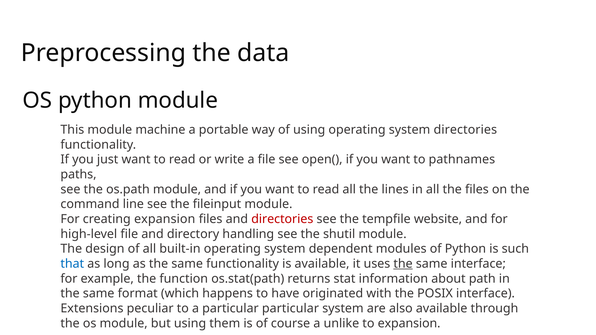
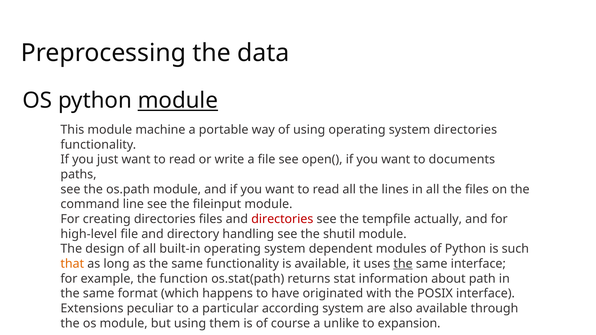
module underline: none -> present (178, 101)
pathnames: pathnames -> documents (462, 160)
creating expansion: expansion -> directories (165, 219)
website: website -> actually (438, 219)
that colour: blue -> orange (72, 264)
particular particular: particular -> according (291, 309)
